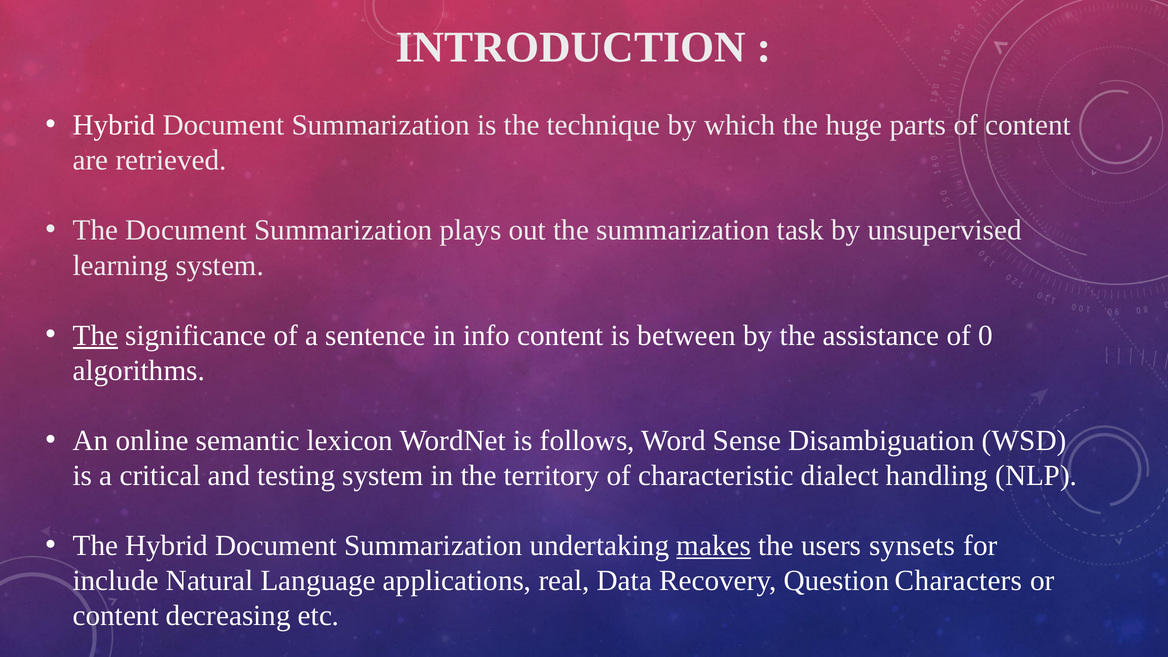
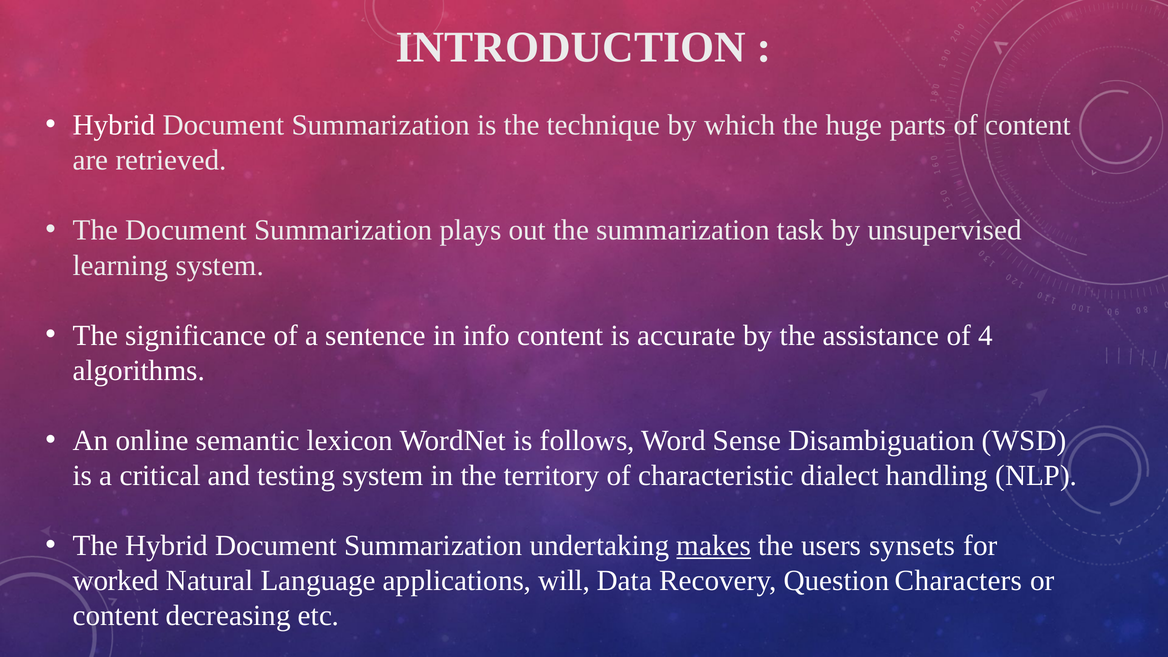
The underline: present -> none (95, 335)
between: between -> accurate (687, 335)
0: 0 -> 4 (986, 335)
include: include -> worked (116, 581)
real: real -> will (564, 581)
